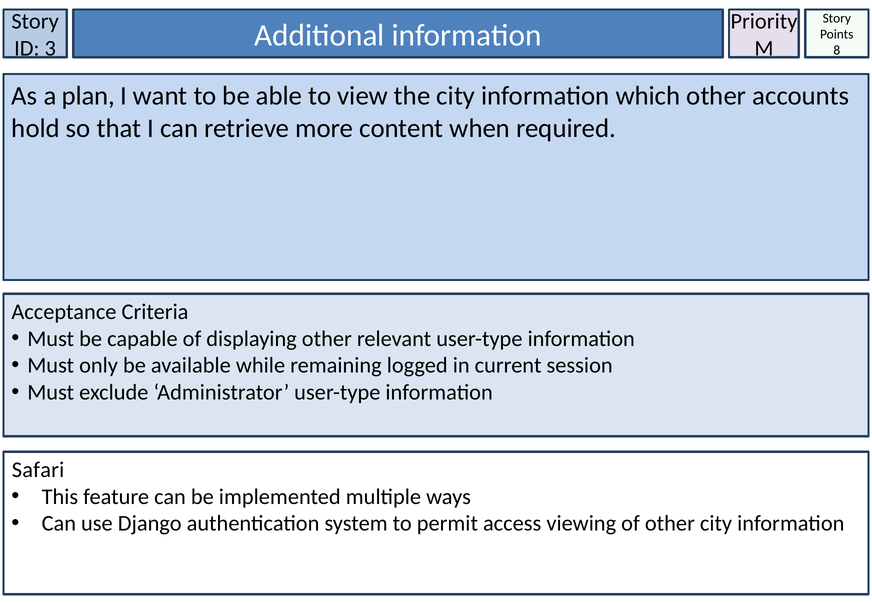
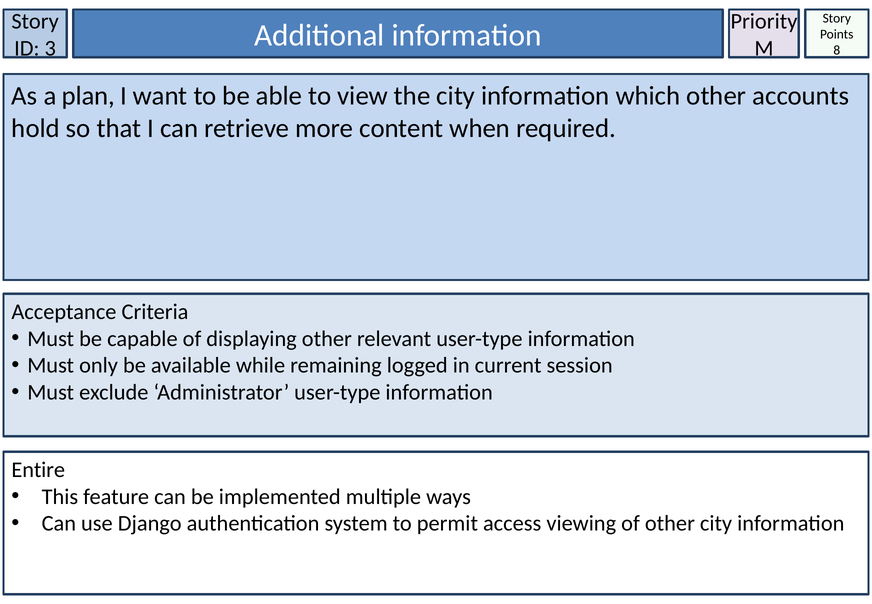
Safari: Safari -> Entire (38, 470)
